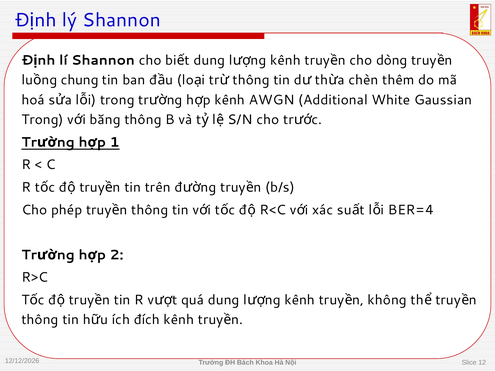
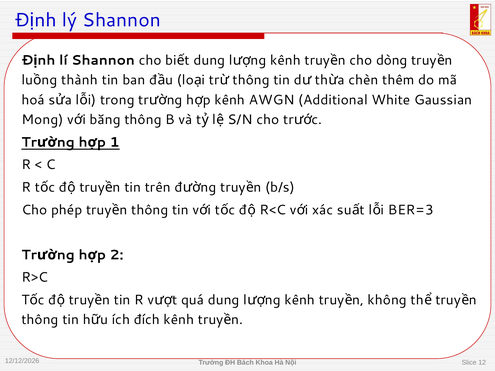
chung: chung -> thành (80, 80)
Trong: Trong -> Mong (42, 120)
BER=4: BER=4 -> BER=3 (411, 210)
